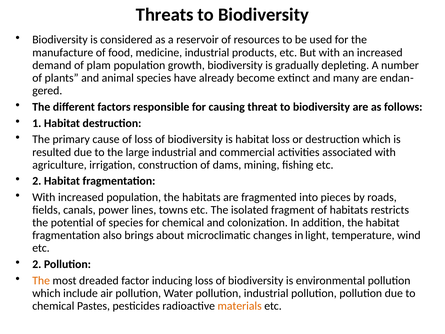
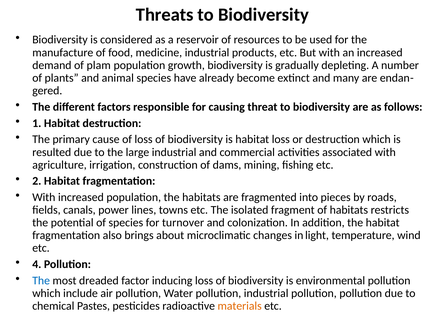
for chemical: chemical -> turnover (183, 223)
2: 2 -> 4 (37, 264)
The colour: orange -> blue (41, 280)
